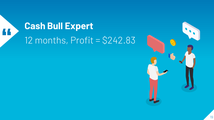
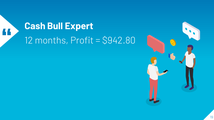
$242.83: $242.83 -> $942.80 (119, 41)
